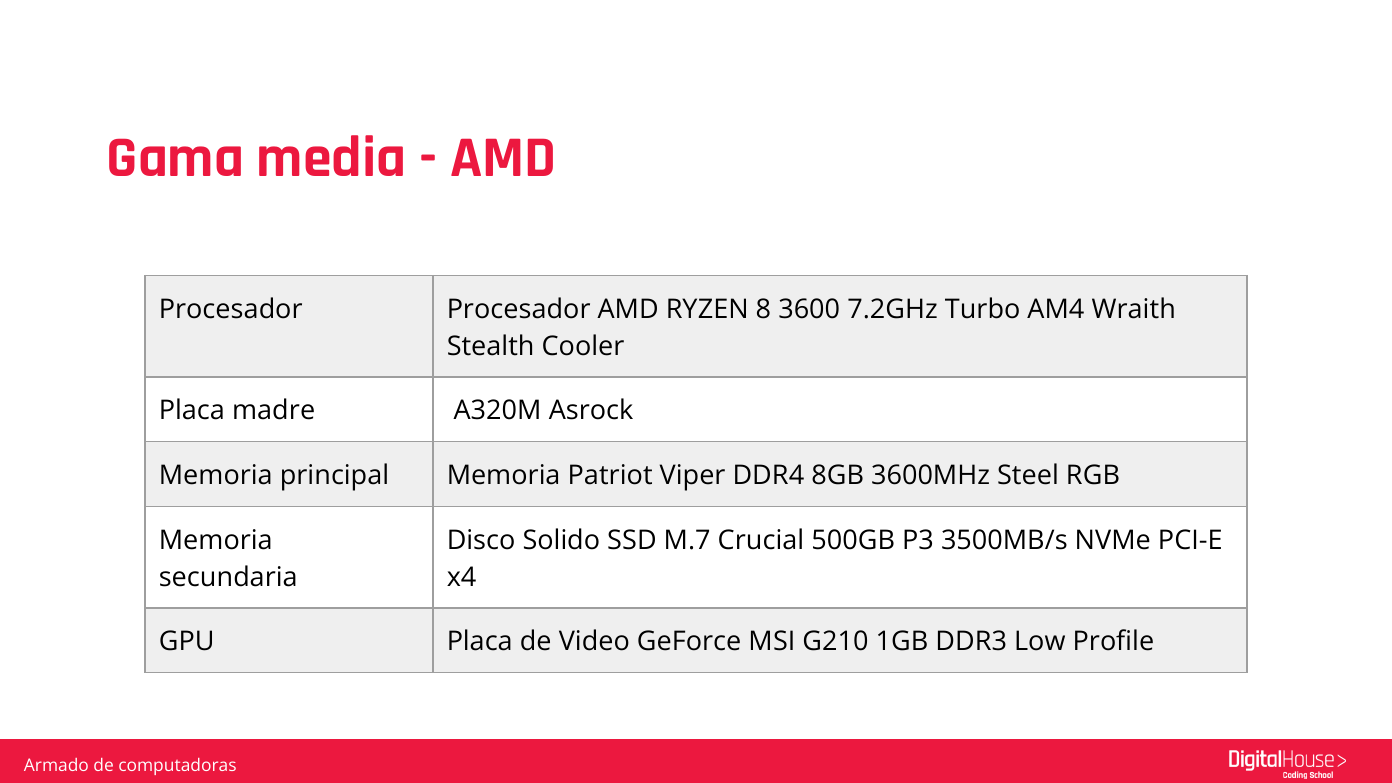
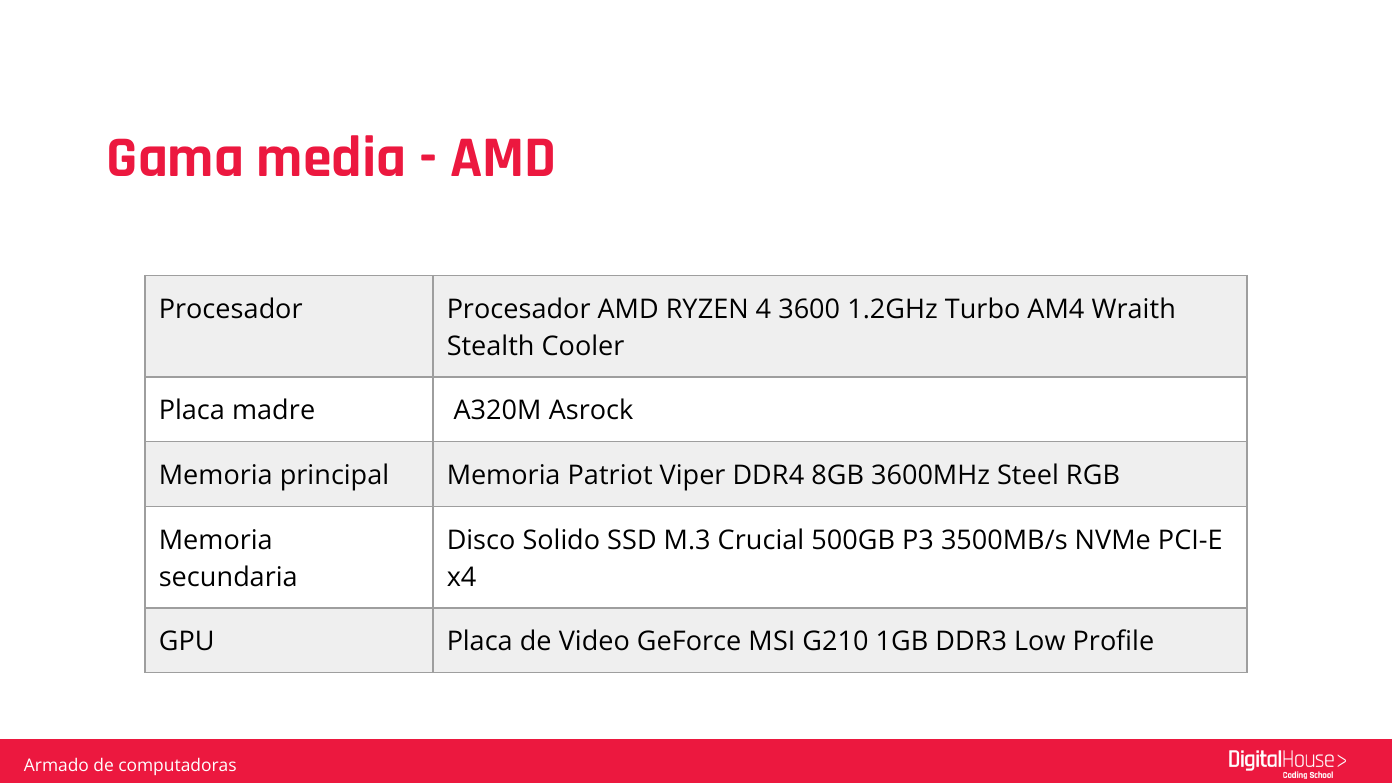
8: 8 -> 4 (763, 309)
7.2GHz: 7.2GHz -> 1.2GHz (893, 309)
M.7: M.7 -> M.3 (687, 540)
